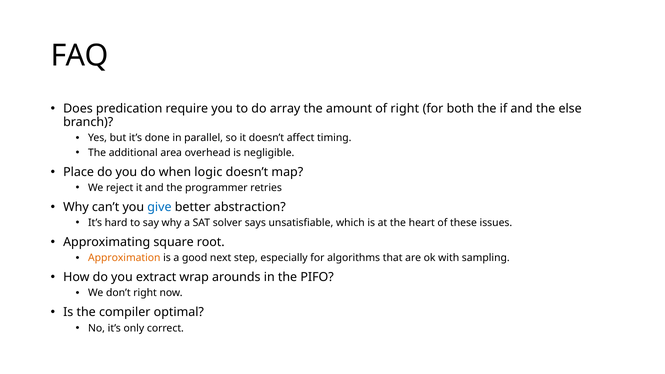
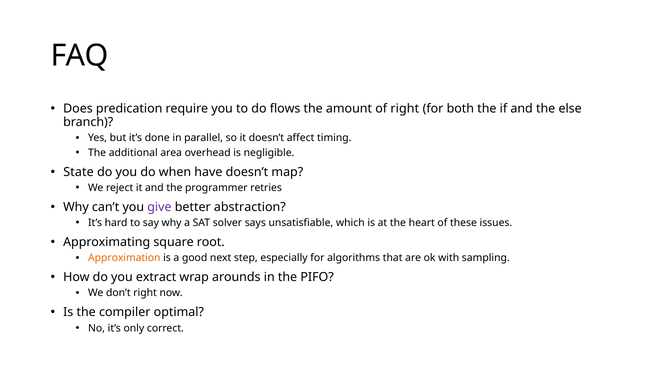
array: array -> flows (285, 109)
Place: Place -> State (78, 172)
logic: logic -> have (208, 172)
give colour: blue -> purple (159, 207)
